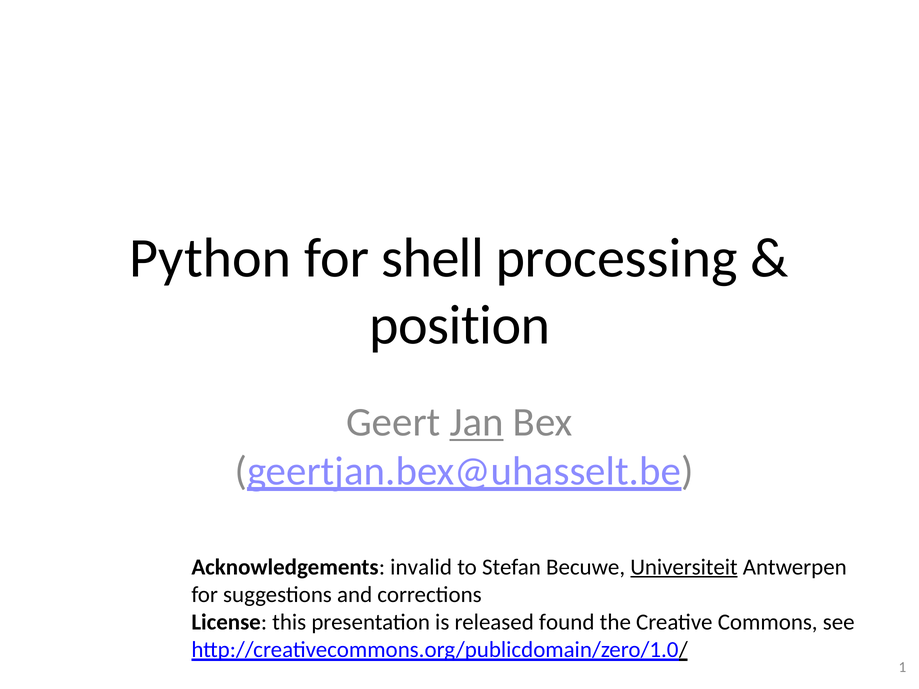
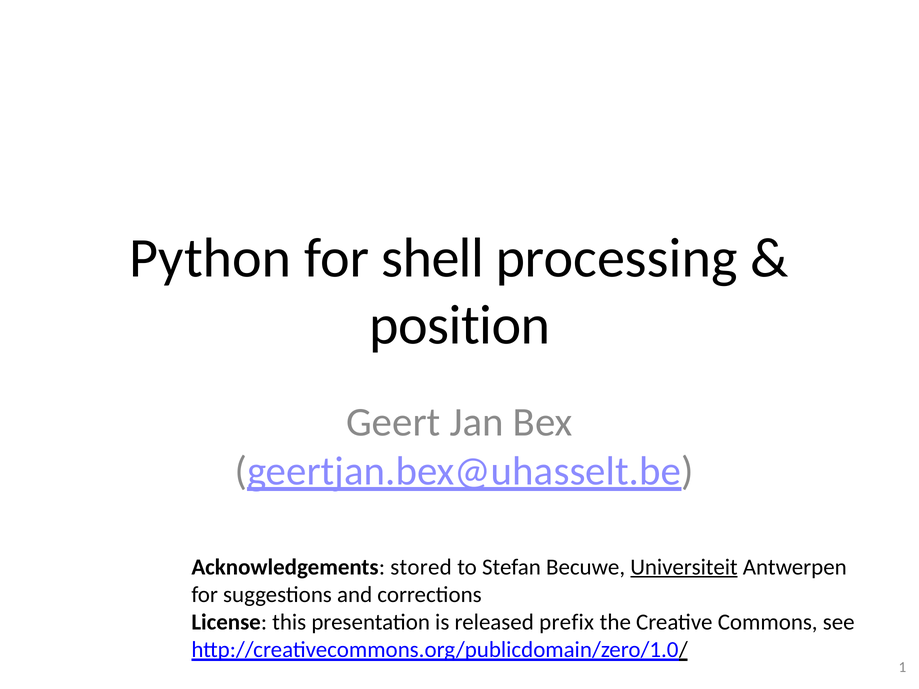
Jan underline: present -> none (477, 423)
invalid: invalid -> stored (421, 567)
found: found -> prefix (567, 622)
